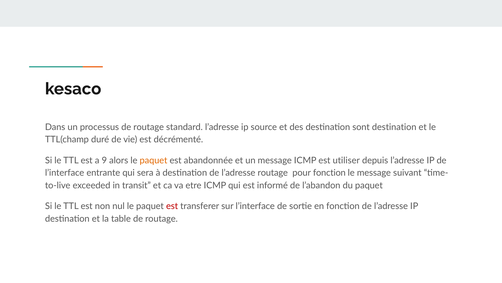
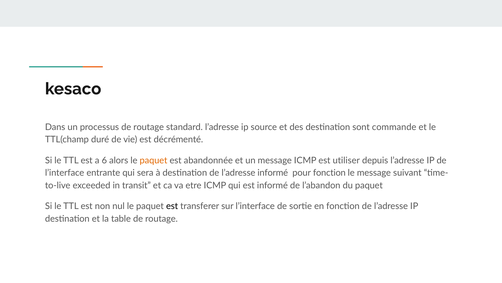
sont destination: destination -> commande (394, 127)
9: 9 -> 6 (104, 160)
l’adresse routage: routage -> informé (273, 173)
est colour: red -> black (172, 206)
